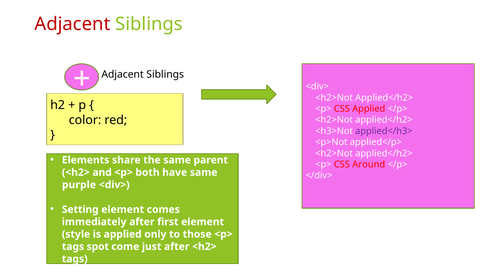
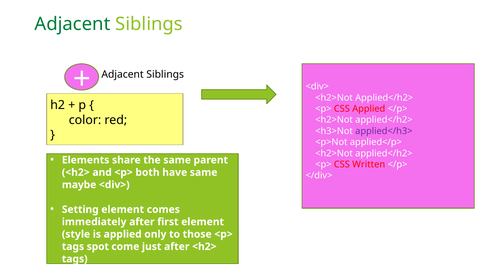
Adjacent colour: red -> green (73, 24)
Around: Around -> Written (369, 164)
purple: purple -> maybe (79, 185)
